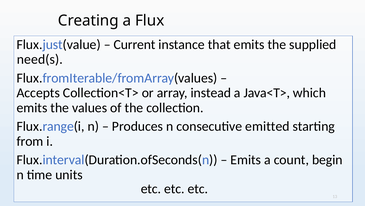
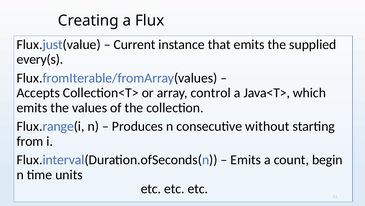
need(s: need(s -> every(s (40, 59)
instead: instead -> control (211, 93)
emitted: emitted -> without (267, 126)
